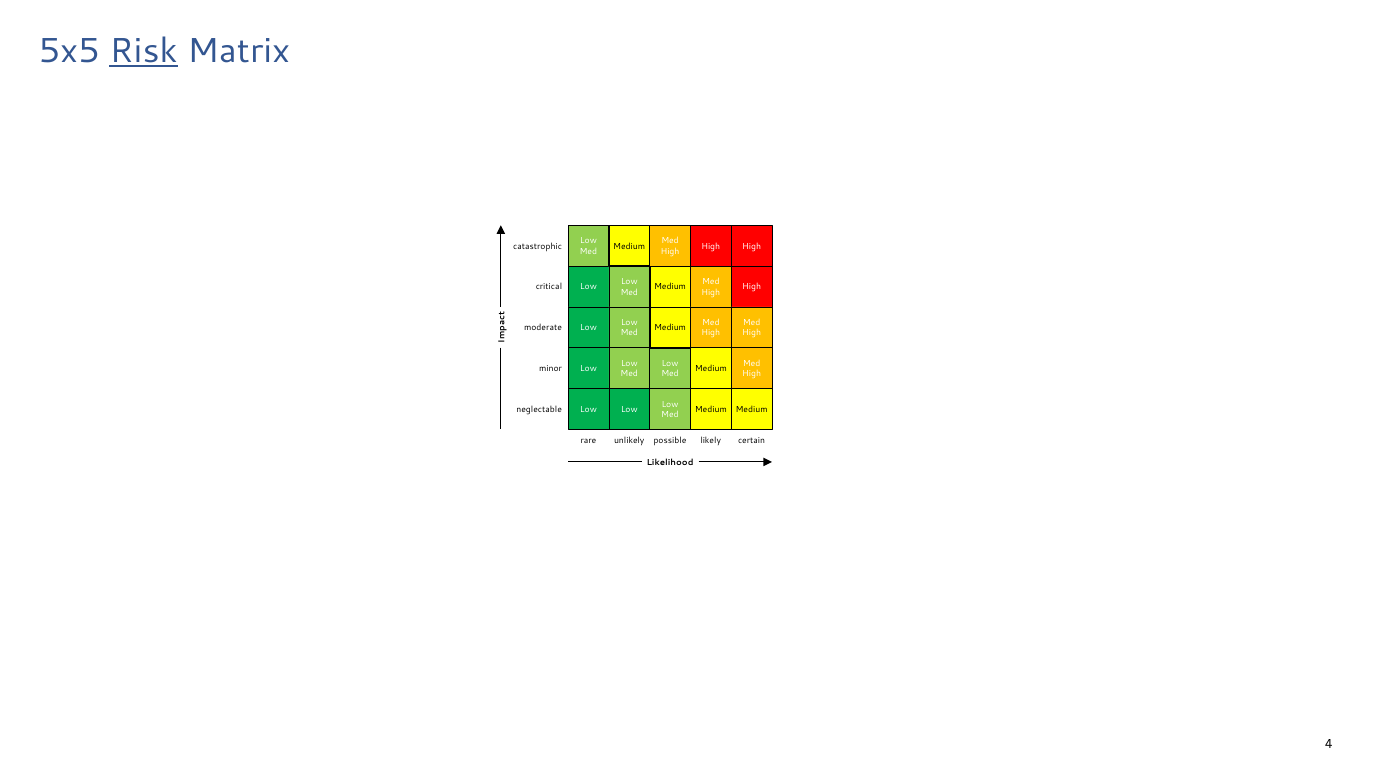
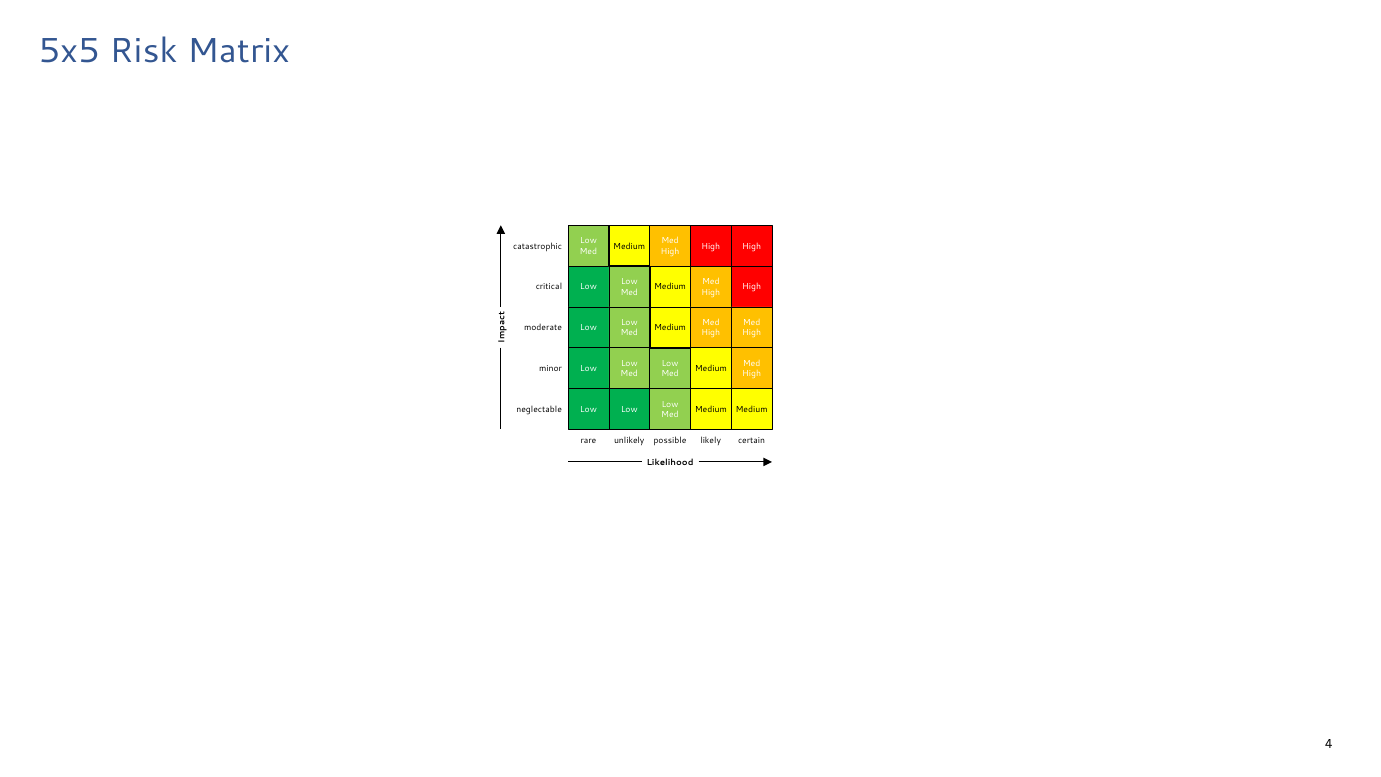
Risk underline: present -> none (144, 51)
